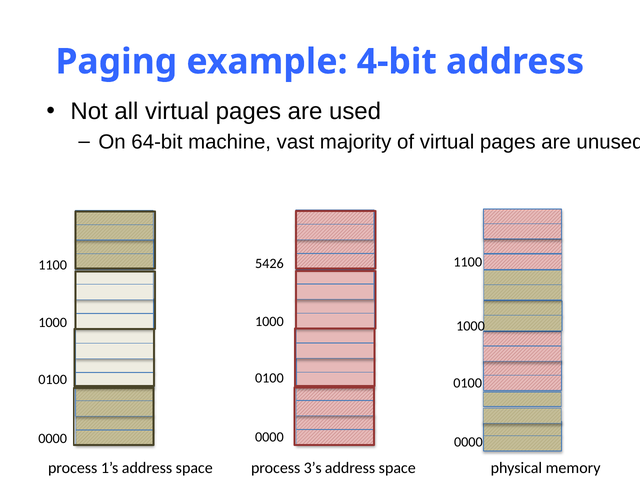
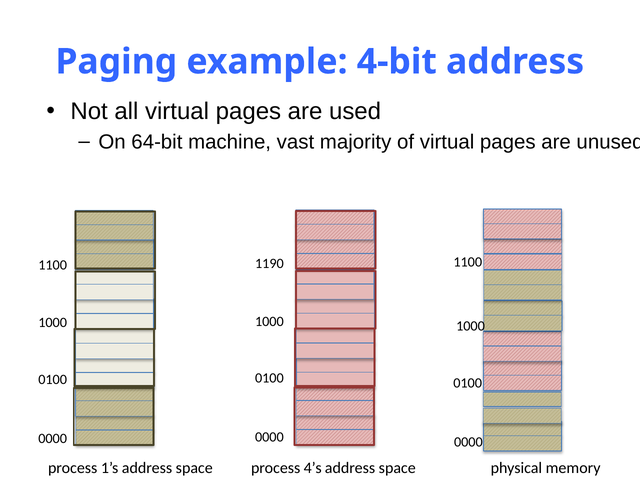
5426: 5426 -> 1190 (269, 264)
3’s: 3’s -> 4’s (313, 468)
